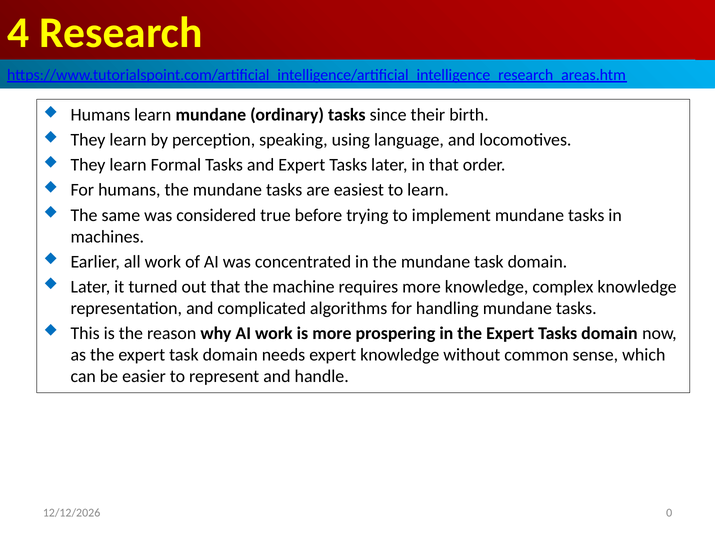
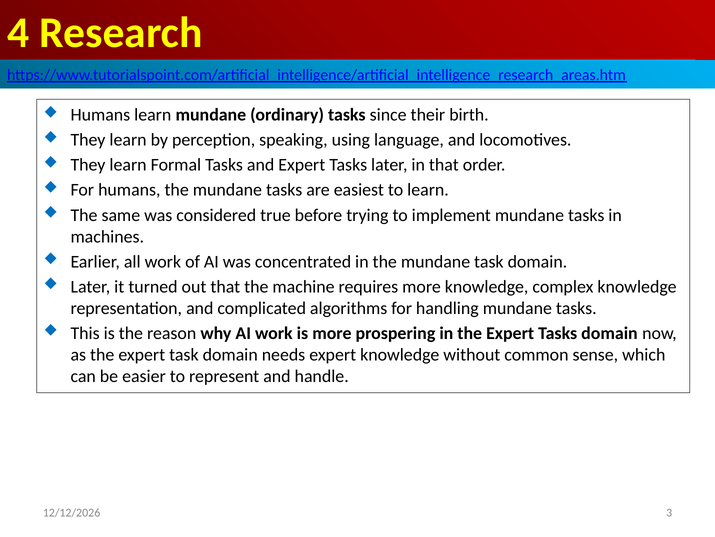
0: 0 -> 3 (669, 512)
